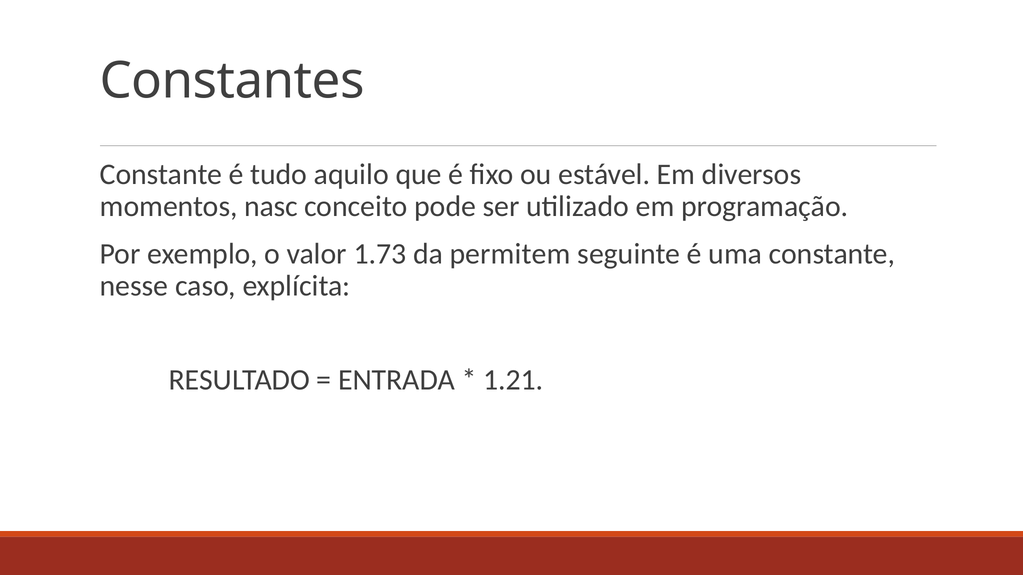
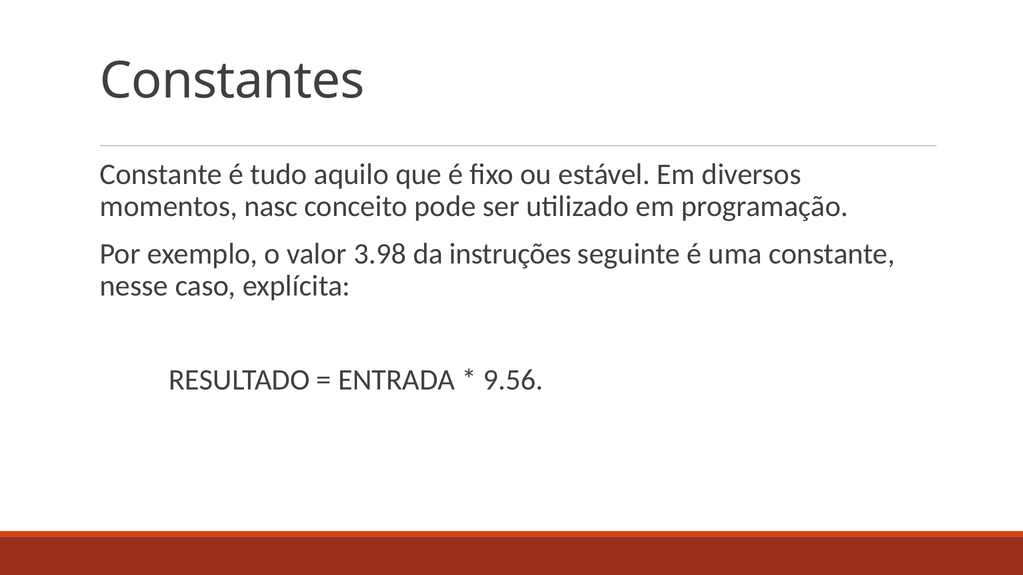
1.73: 1.73 -> 3.98 (380, 254)
permitem: permitem -> instruções (510, 254)
1.21: 1.21 -> 9.56 (513, 380)
